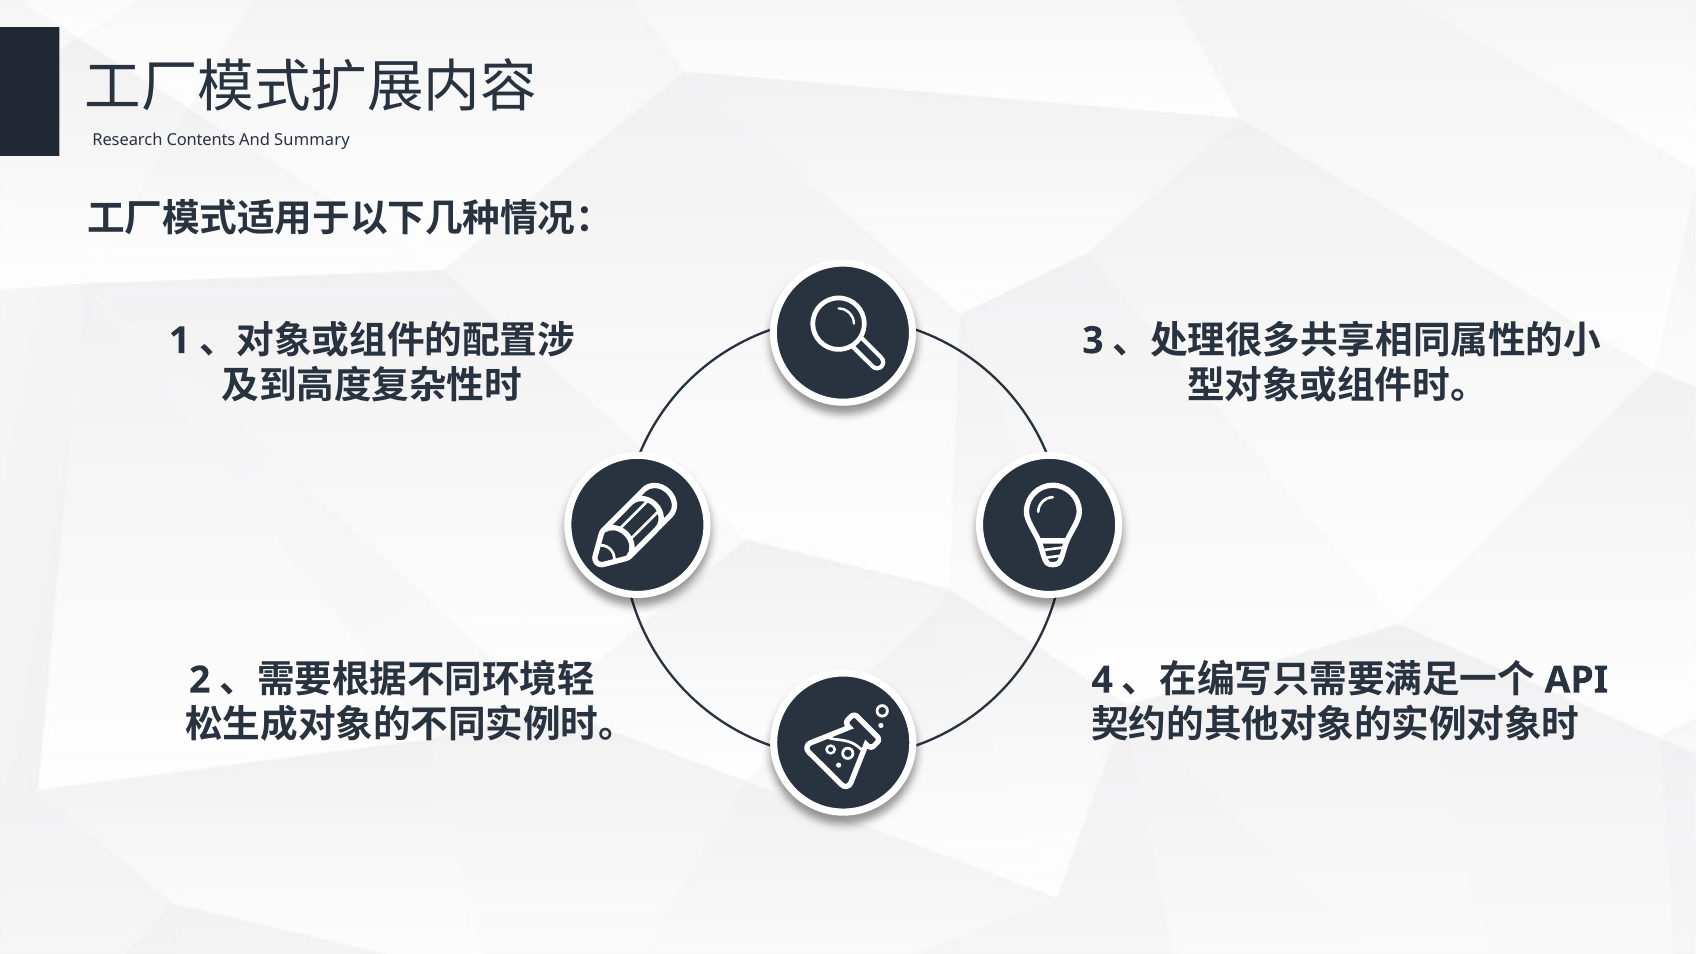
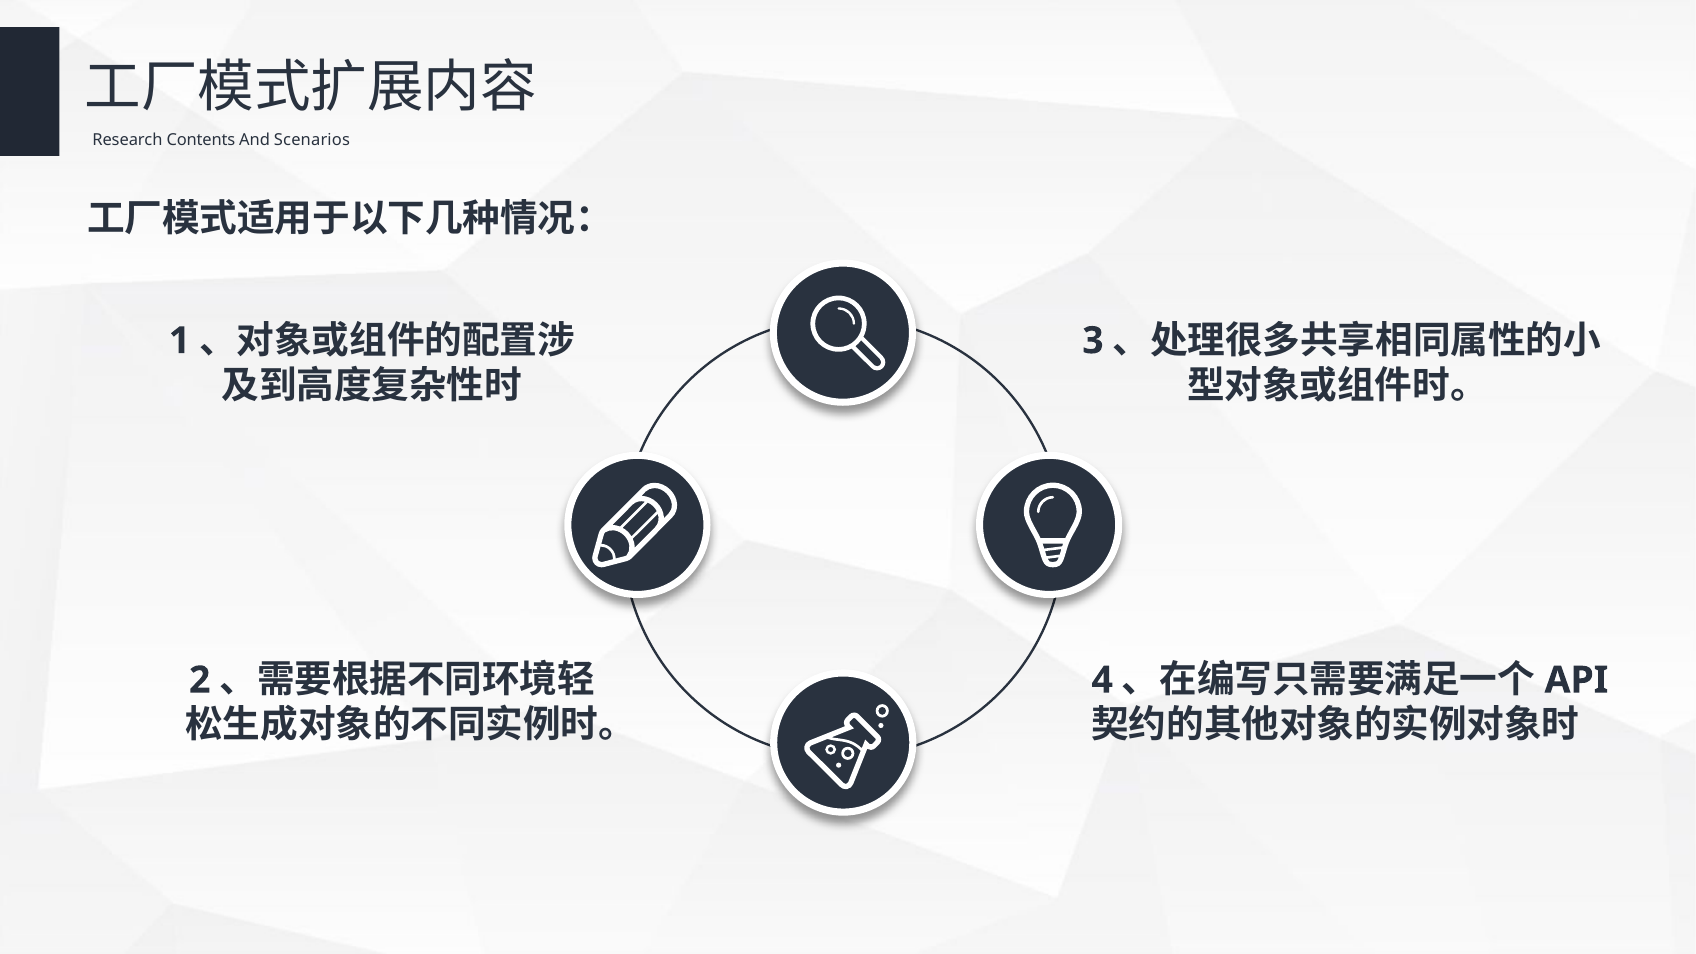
Summary: Summary -> Scenarios (312, 140)
